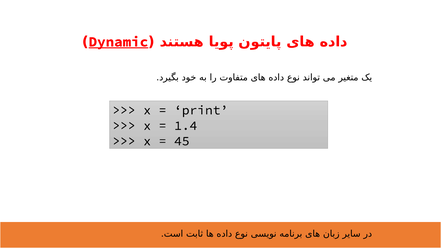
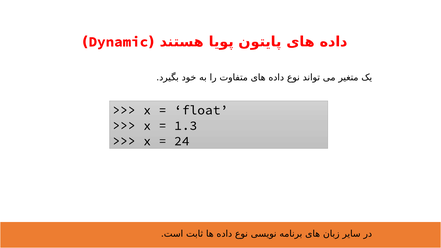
Dynamic underline: present -> none (118, 42)
print: print -> float (201, 110)
1.4: 1.4 -> 1.3 (186, 126)
45: 45 -> 24 (182, 141)
